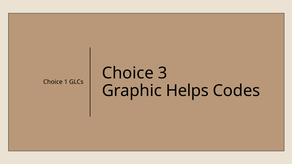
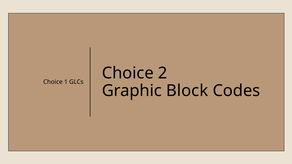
3: 3 -> 2 (163, 73)
Helps: Helps -> Block (187, 91)
